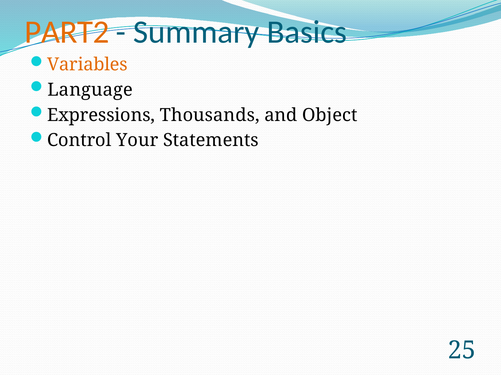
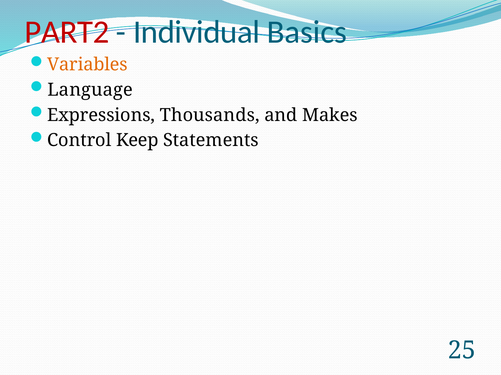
PART2 colour: orange -> red (67, 32)
Summary: Summary -> Individual (196, 32)
Object: Object -> Makes (330, 115)
Your: Your -> Keep (137, 141)
